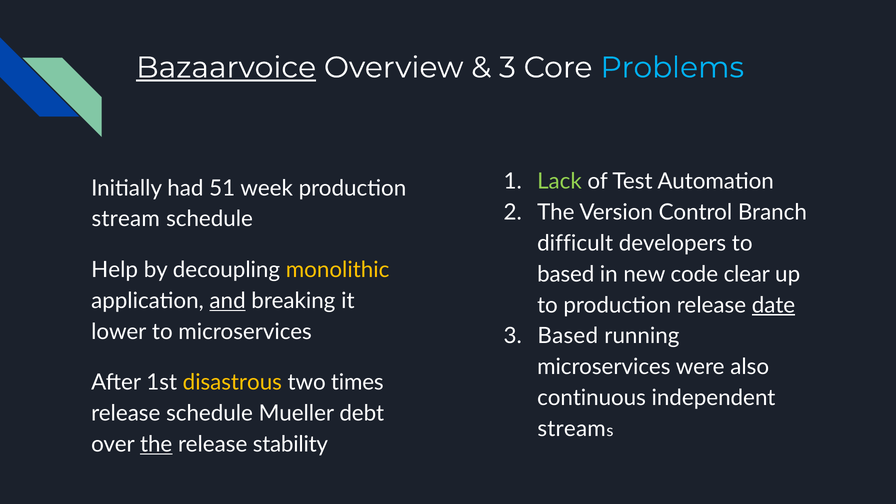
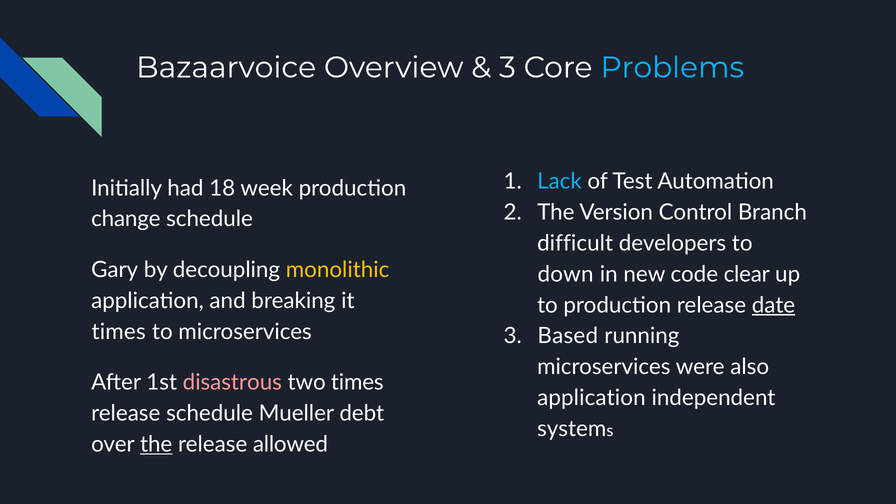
Bazaarvoice underline: present -> none (226, 68)
Lack colour: light green -> light blue (559, 182)
51: 51 -> 18 (222, 188)
stream: stream -> change (126, 219)
Help: Help -> Gary (115, 270)
based: based -> down (566, 274)
and underline: present -> none (228, 301)
lower: lower -> times (119, 332)
disastrous colour: yellow -> pink (232, 383)
continuous: continuous -> application (591, 398)
stream: stream -> system (572, 429)
stability: stability -> allowed (290, 444)
